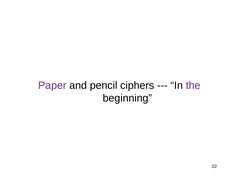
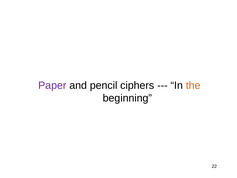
the colour: purple -> orange (193, 85)
